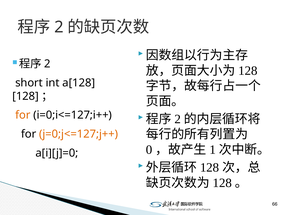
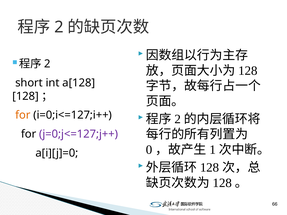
j=0;j<=127;j++ colour: orange -> purple (79, 134)
